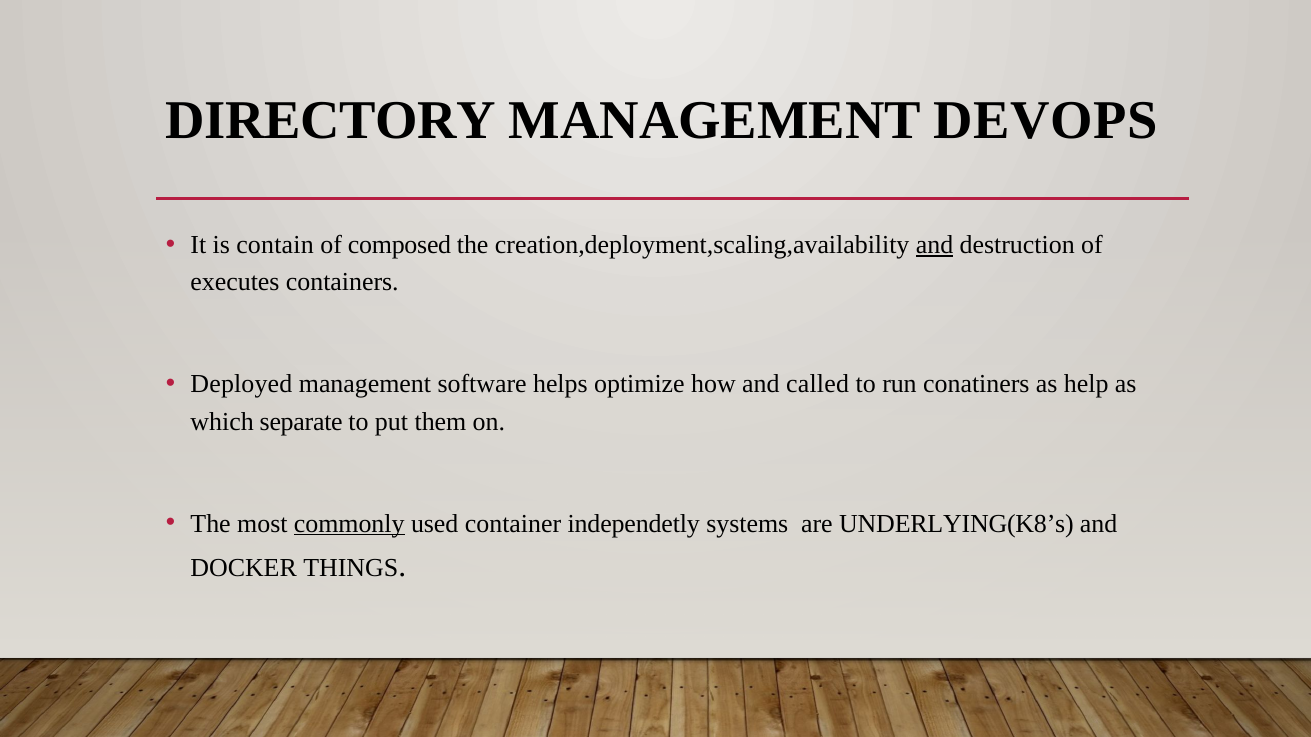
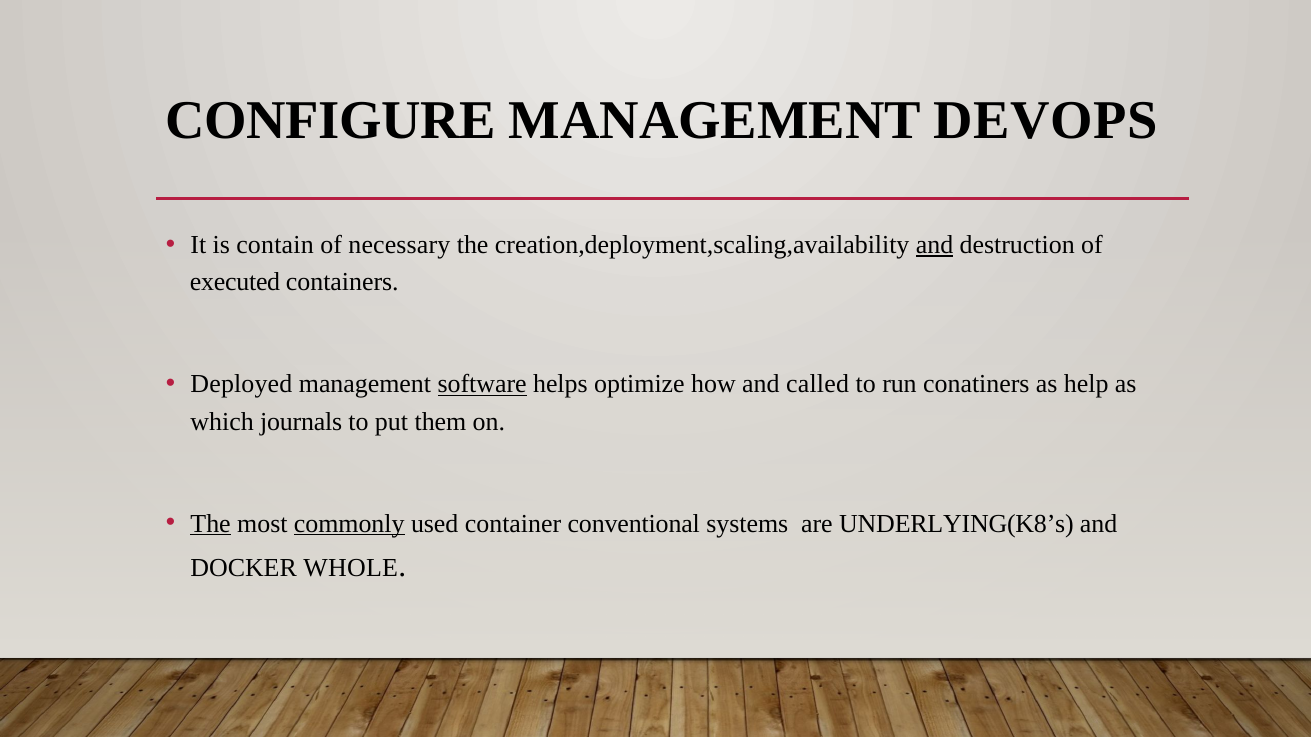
DIRECTORY: DIRECTORY -> CONFIGURE (331, 121)
composed: composed -> necessary (399, 245)
executes: executes -> executed (235, 283)
software underline: none -> present (482, 385)
separate: separate -> journals (301, 422)
The underline: none -> present (211, 524)
independetly: independetly -> conventional (634, 524)
THINGS: THINGS -> WHOLE (351, 568)
